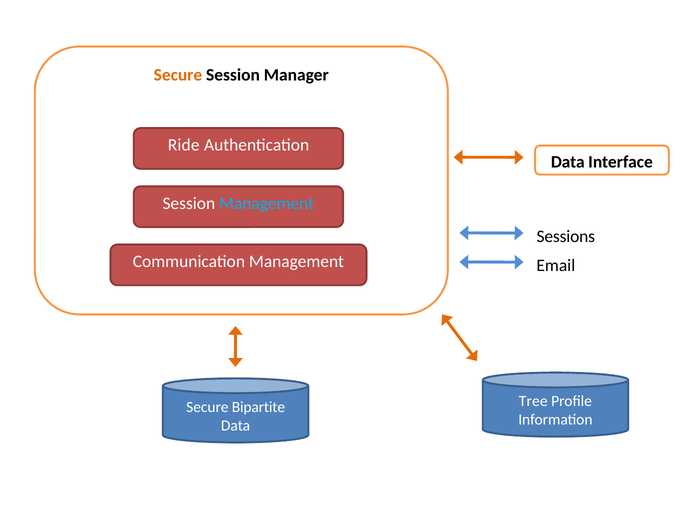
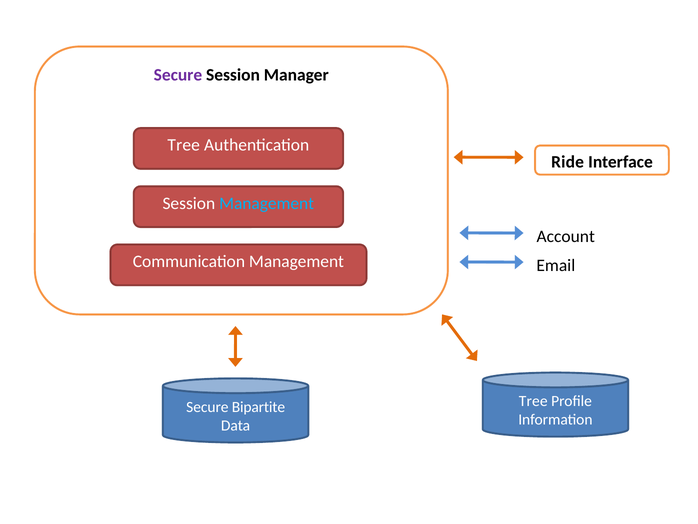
Secure colour: orange -> purple (178, 75)
Ride: Ride -> Tree (184, 145)
Data: Data -> Ride (568, 162)
Sessions: Sessions -> Account (566, 236)
